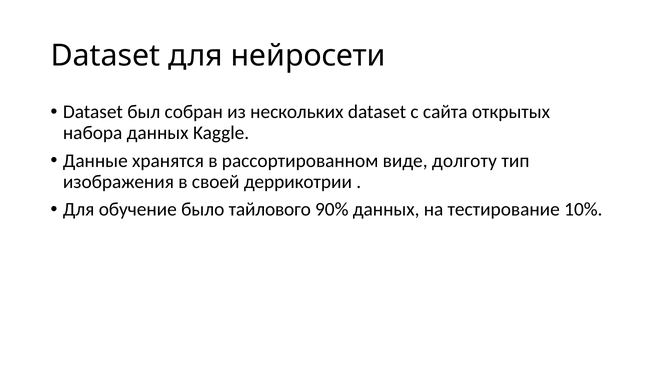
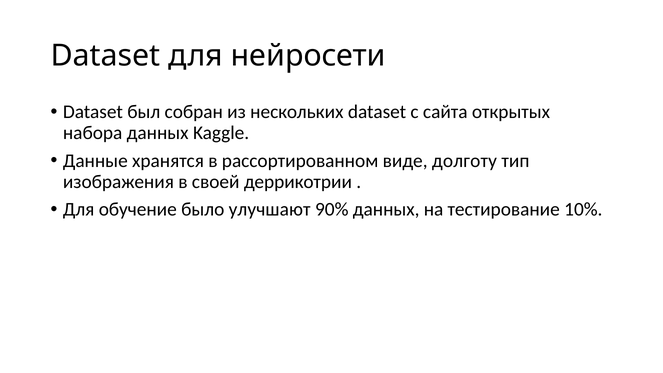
тайлового: тайлового -> улучшают (270, 209)
